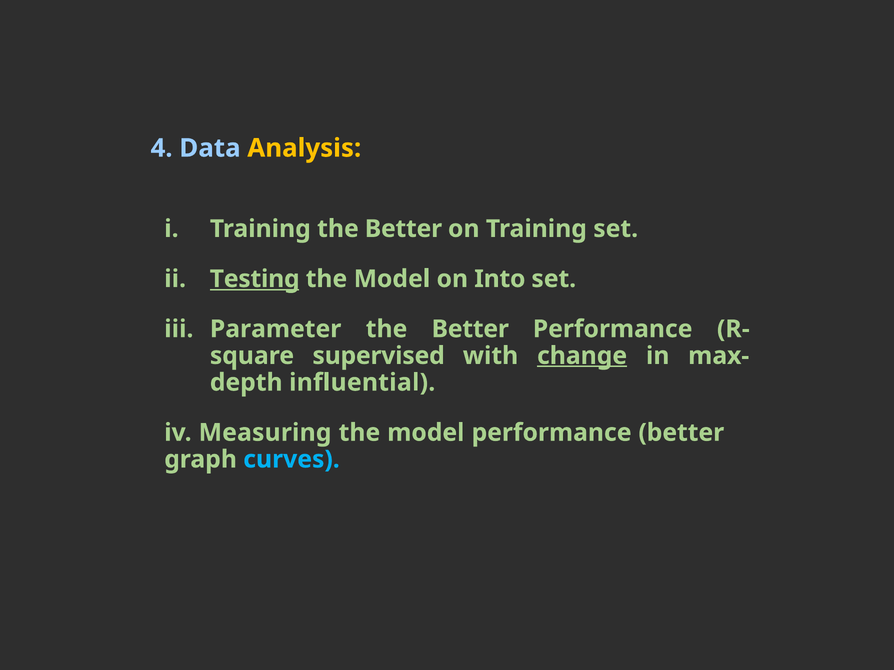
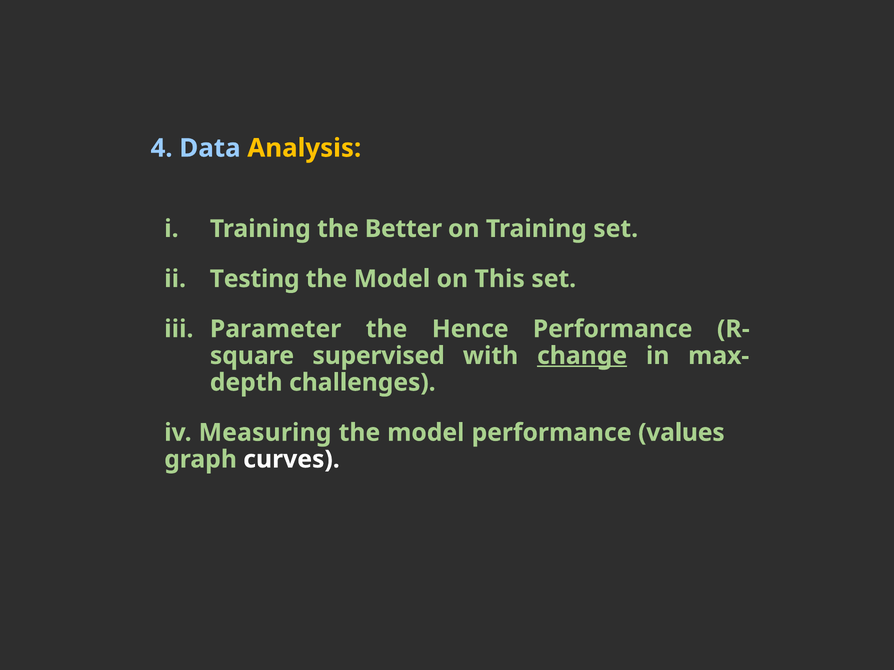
Testing underline: present -> none (255, 279)
Into: Into -> This (500, 279)
Better: Better -> Hence (470, 329)
influential: influential -> challenges (362, 383)
performance better: better -> values (681, 433)
curves colour: light blue -> white (291, 460)
